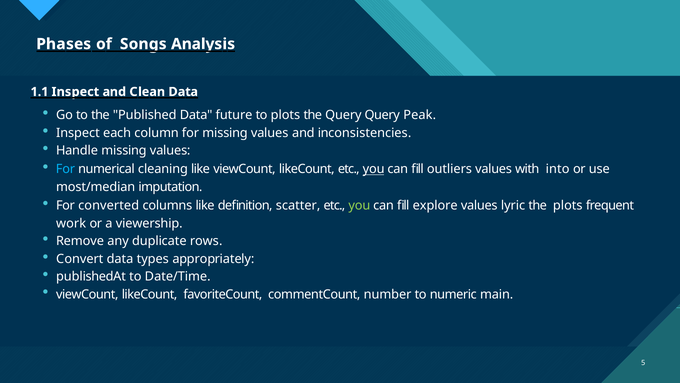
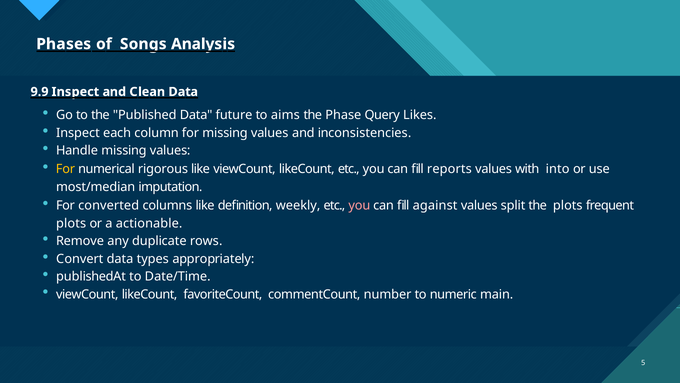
1.1: 1.1 -> 9.9 (40, 92)
to plots: plots -> aims (285, 115)
the Query: Query -> Phase (343, 115)
Peak: Peak -> Likes (420, 115)
For colour: light blue -> yellow (65, 169)
cleaning: cleaning -> rigorous (163, 169)
you underline: present -> none (374, 169)
outliers: outliers -> reports (449, 169)
scatter: scatter -> weekly (298, 205)
you colour: light green -> pink (359, 205)
explore: explore -> against (435, 205)
lyric: lyric -> split (513, 205)
work: work -> plots (71, 223)
viewership: viewership -> actionable (149, 223)
